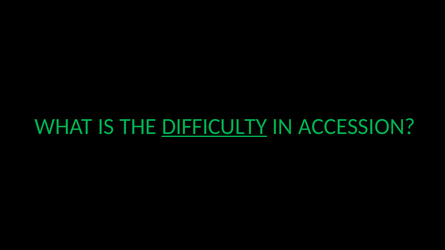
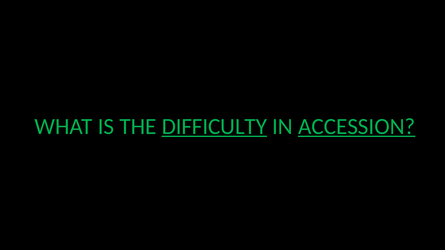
ACCESSION underline: none -> present (357, 127)
